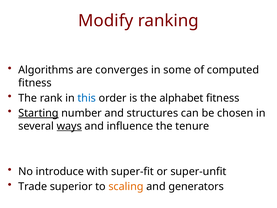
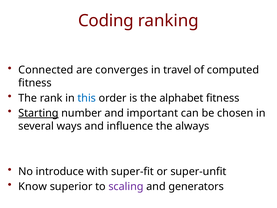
Modify: Modify -> Coding (106, 21)
Algorithms: Algorithms -> Connected (46, 70)
some: some -> travel (177, 70)
structures: structures -> important (152, 113)
ways underline: present -> none (69, 126)
tenure: tenure -> always (192, 126)
Trade: Trade -> Know (33, 186)
scaling colour: orange -> purple (126, 186)
